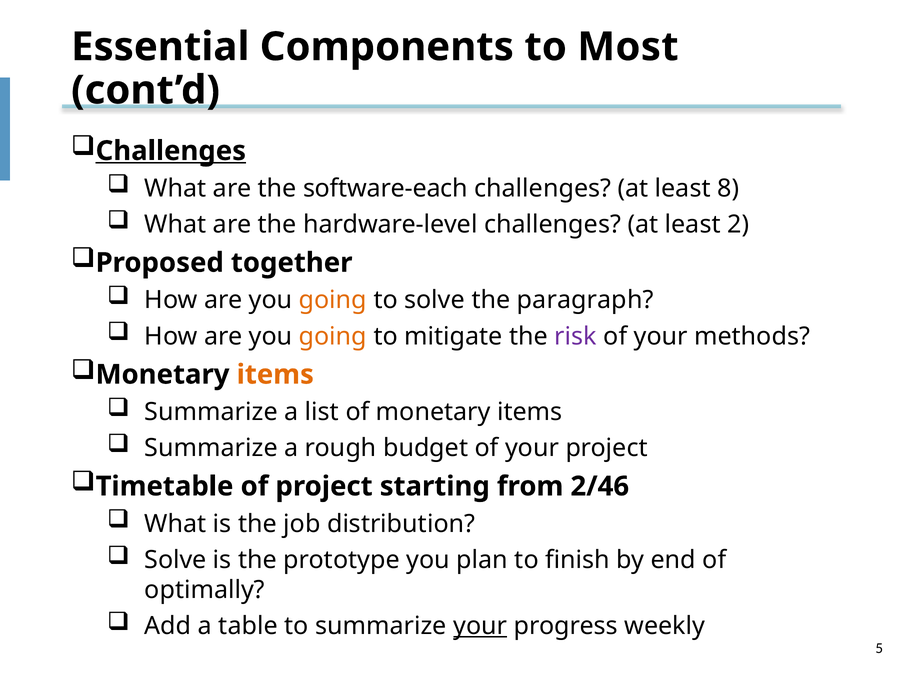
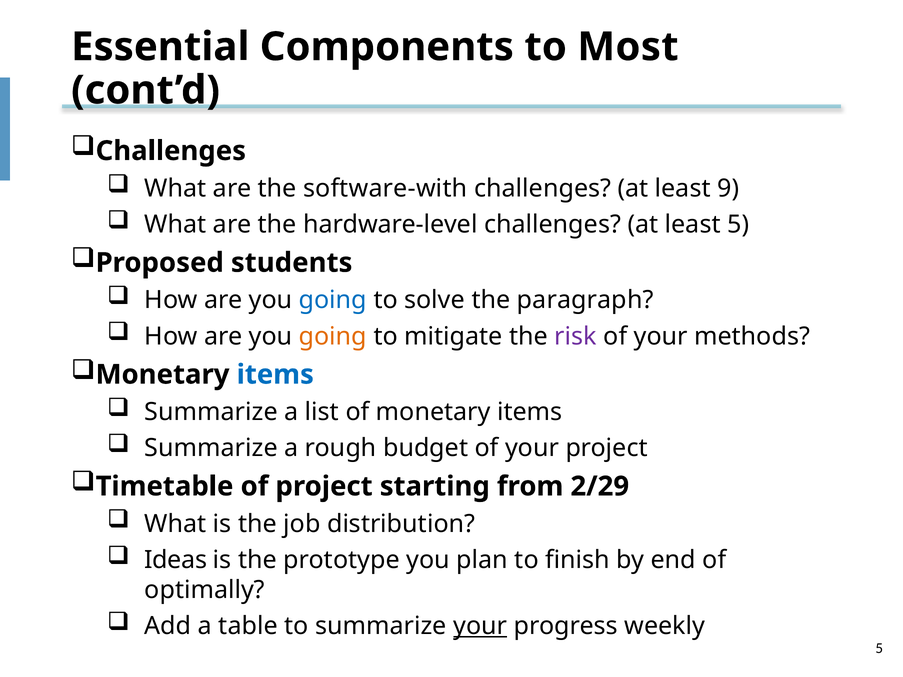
Challenges underline: present -> none (171, 151)
software-each: software-each -> software-with (385, 188)
8: 8 -> 9 (728, 188)
least 2: 2 -> 5 (738, 225)
together: together -> students (292, 263)
going colour: orange -> blue (333, 300)
items colour: orange -> blue (275, 375)
2/46: 2/46 -> 2/29 (600, 487)
Solve: Solve -> Ideas (176, 560)
